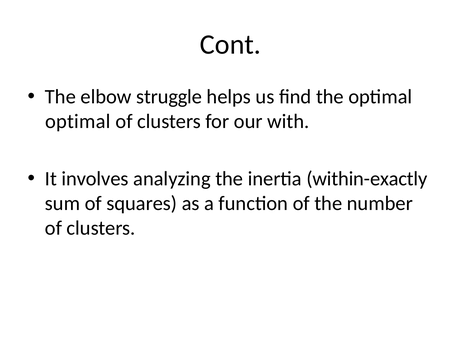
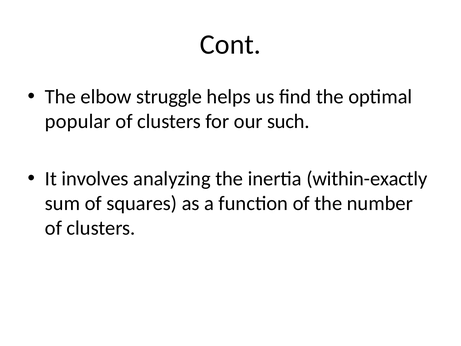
optimal: optimal -> popular (78, 121)
with: with -> such (288, 121)
